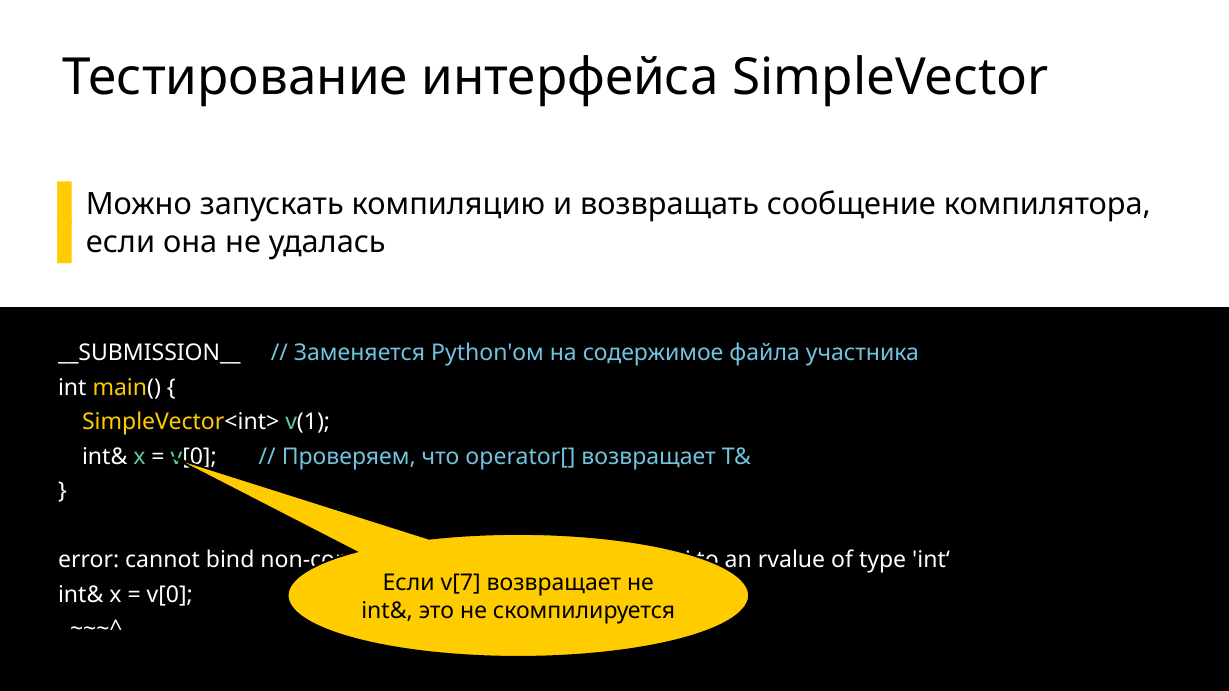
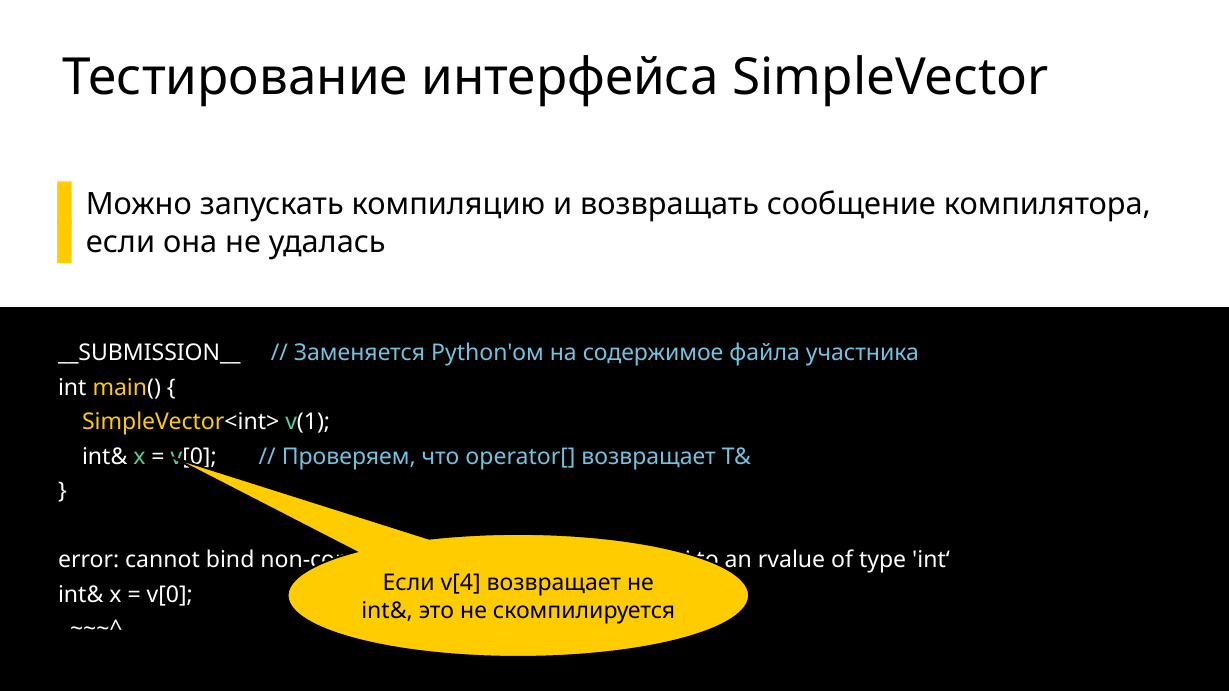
v[7: v[7 -> v[4 (461, 584)
